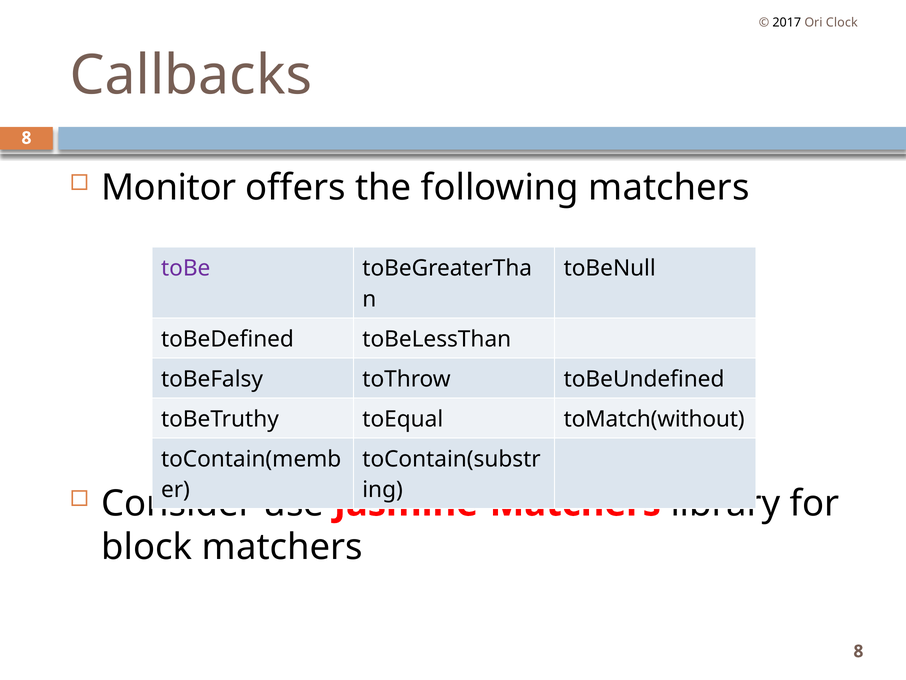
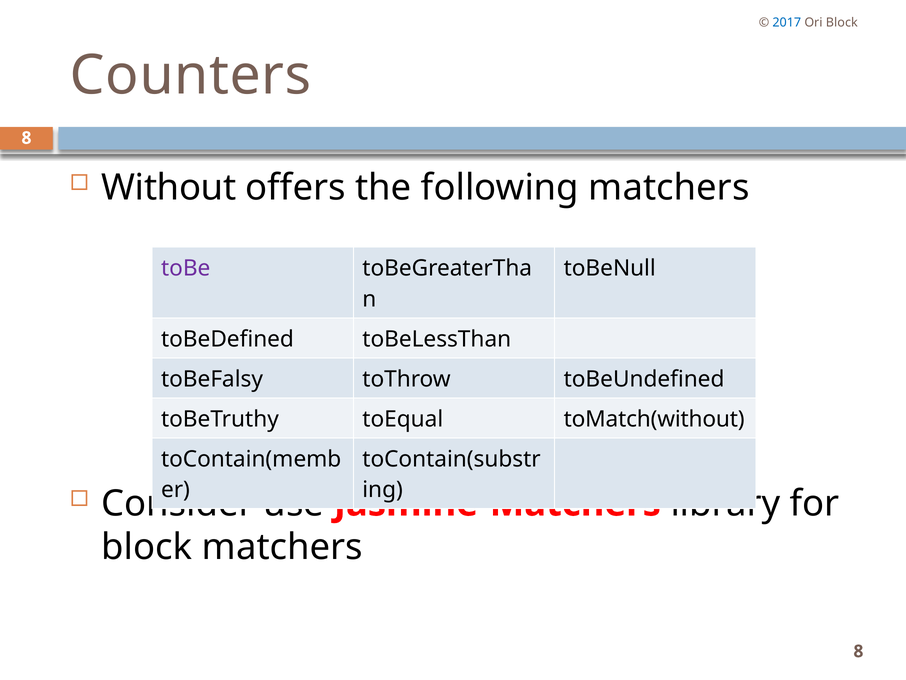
2017 colour: black -> blue (787, 23)
Ori Clock: Clock -> Block (842, 23)
Callbacks: Callbacks -> Counters (191, 76)
Monitor: Monitor -> Without (169, 187)
